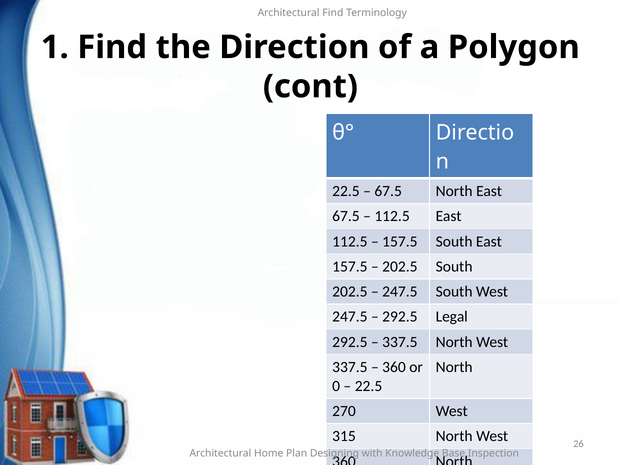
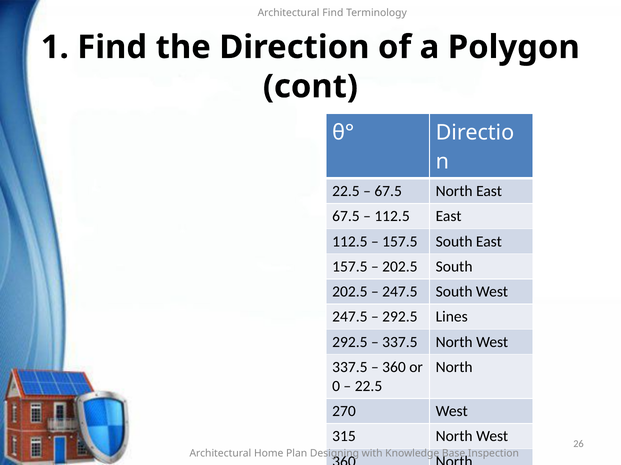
Legal: Legal -> Lines (452, 317)
